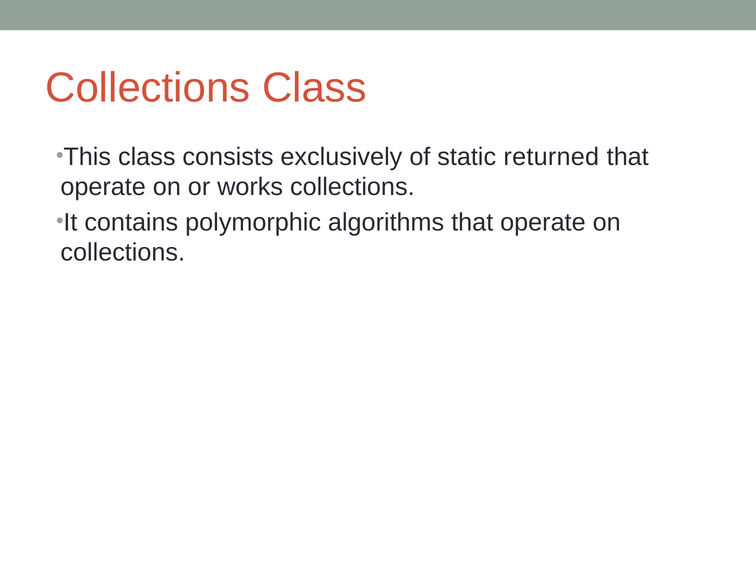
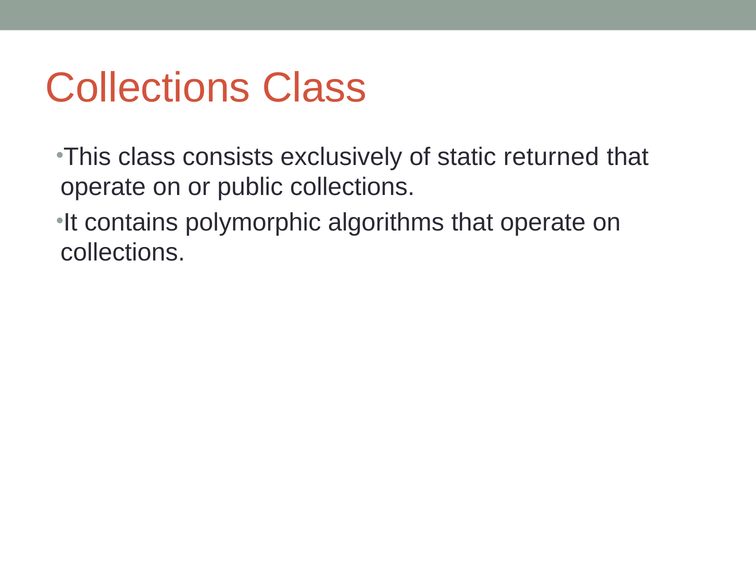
works: works -> public (250, 187)
